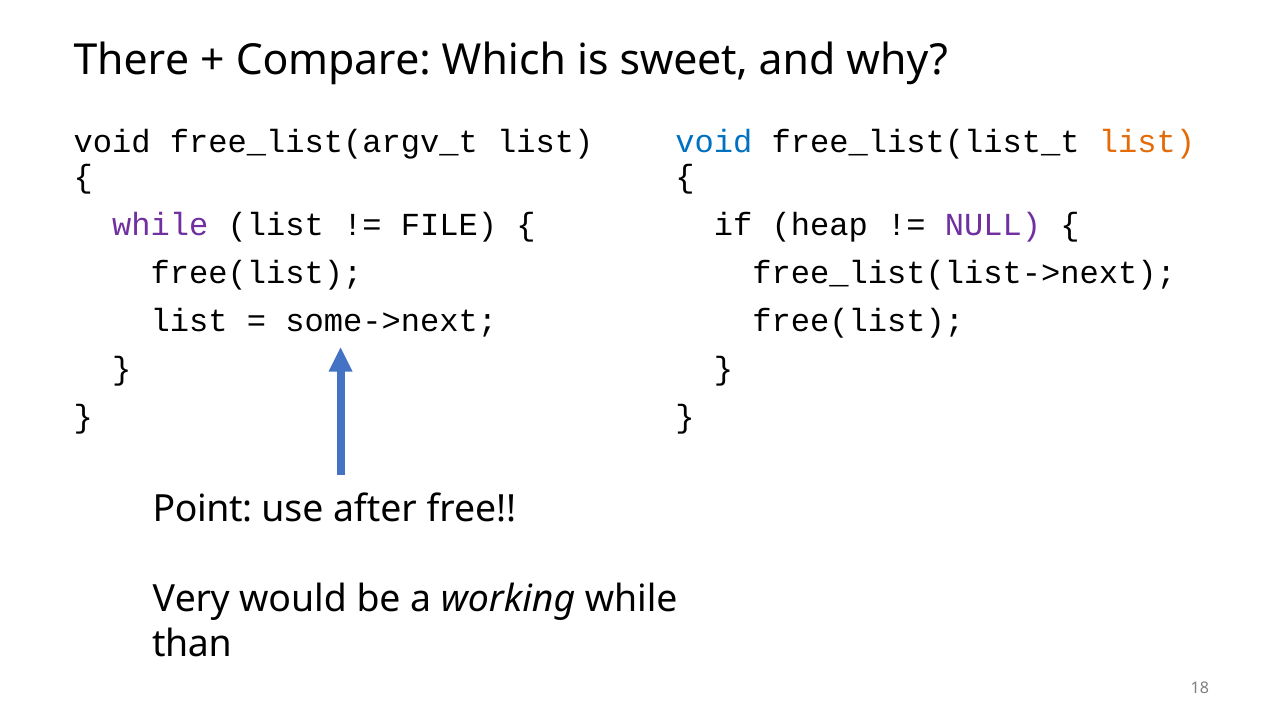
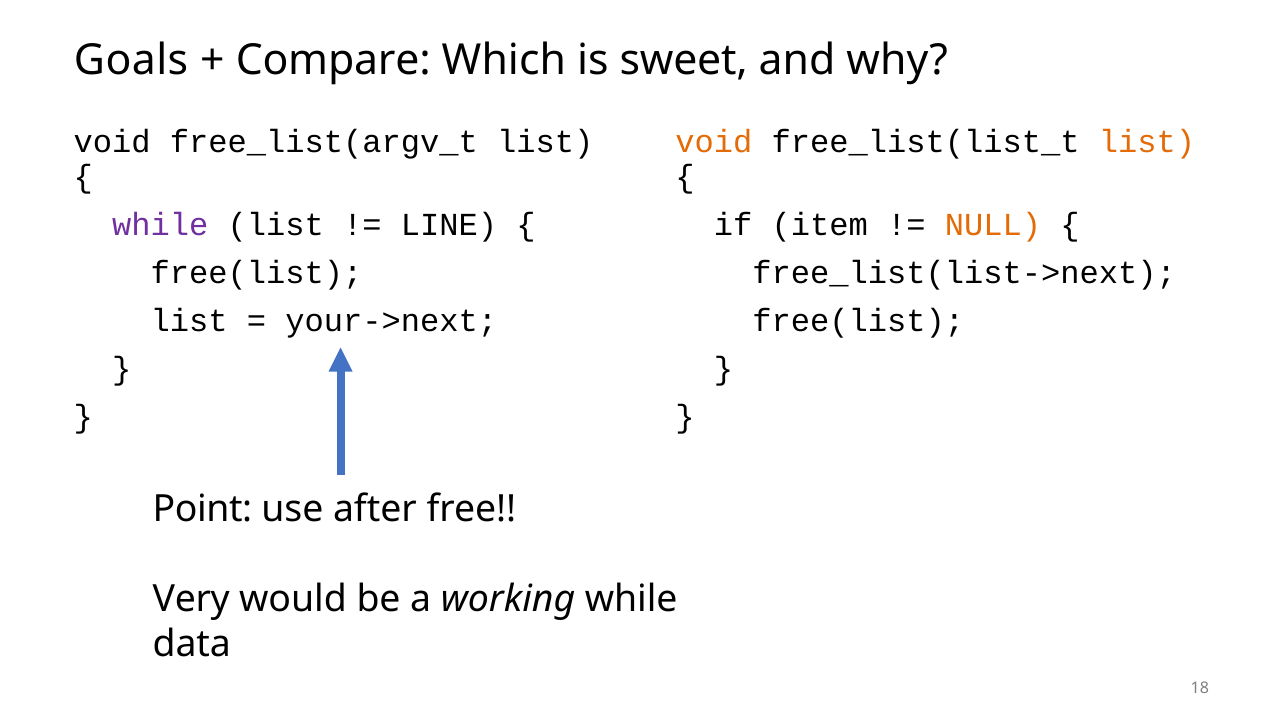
There: There -> Goals (131, 60)
void colour: blue -> orange (714, 142)
FILE: FILE -> LINE (449, 225)
heap: heap -> item (820, 225)
NULL colour: purple -> orange (993, 225)
some->next: some->next -> your->next (391, 321)
than: than -> data (192, 644)
